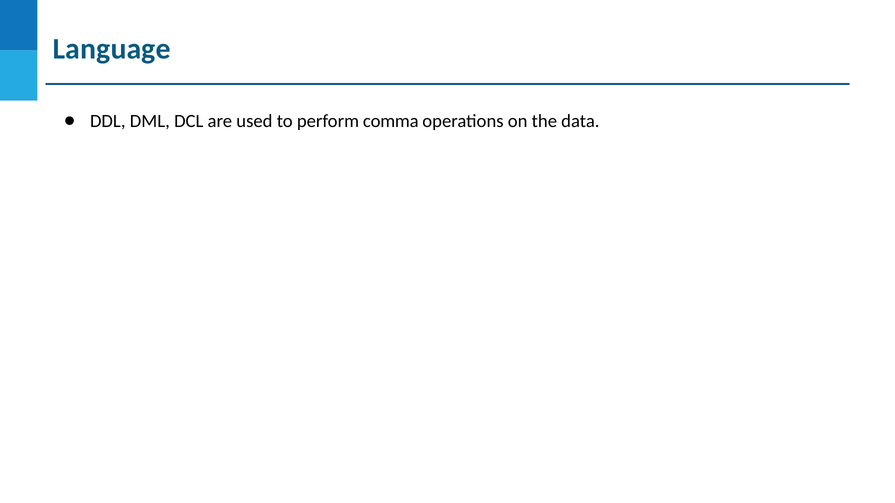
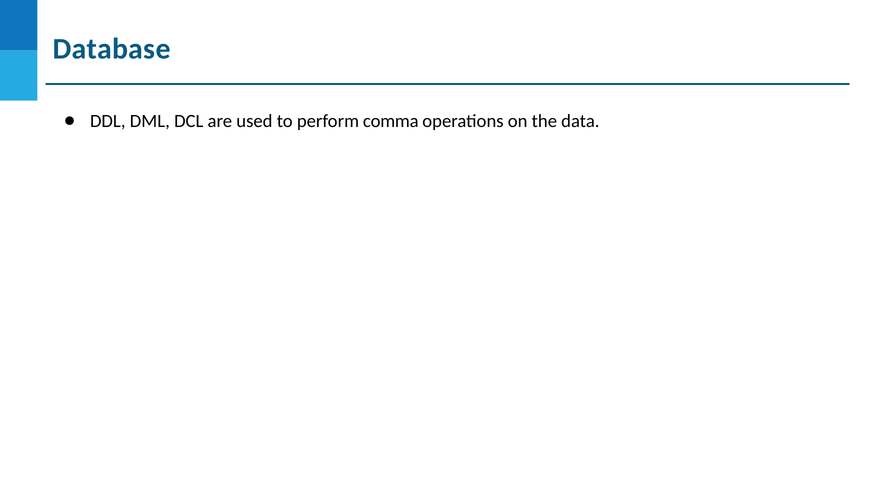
Language: Language -> Database (112, 49)
